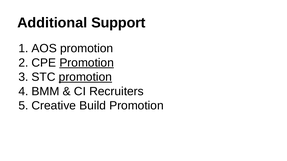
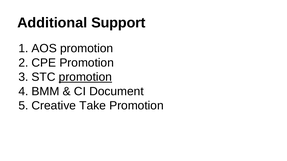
Promotion underline: present -> none (87, 63)
Recruiters: Recruiters -> Document (117, 92)
Build: Build -> Take (93, 106)
